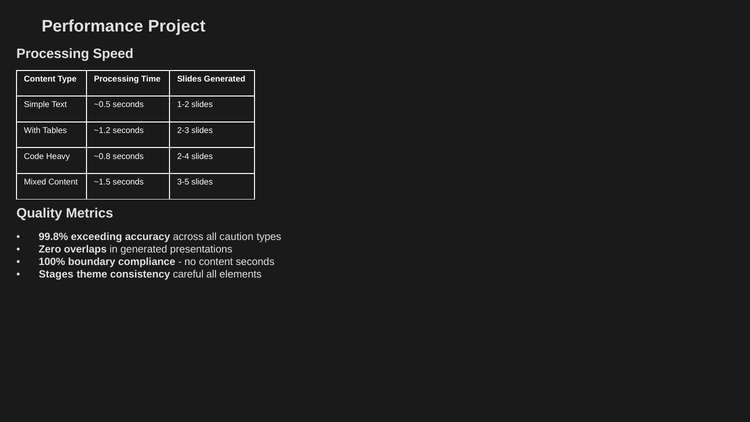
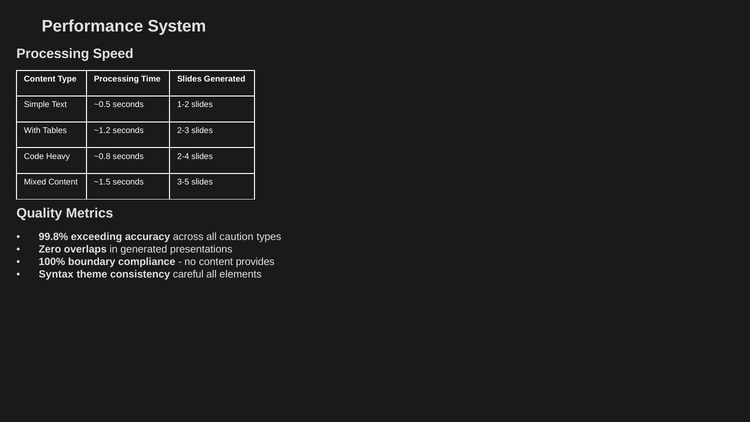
Project: Project -> System (177, 26)
content seconds: seconds -> provides (255, 262)
Stages: Stages -> Syntax (56, 274)
